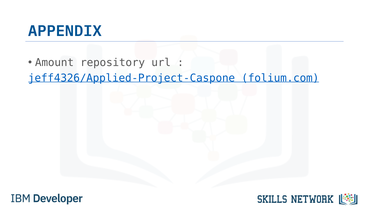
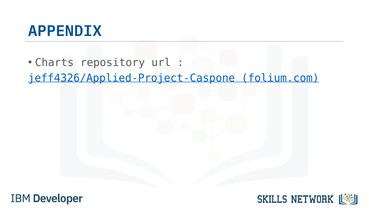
Amount: Amount -> Charts (54, 62)
